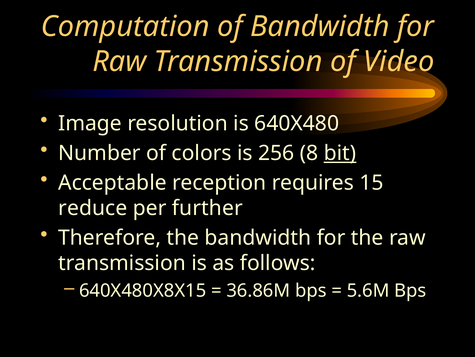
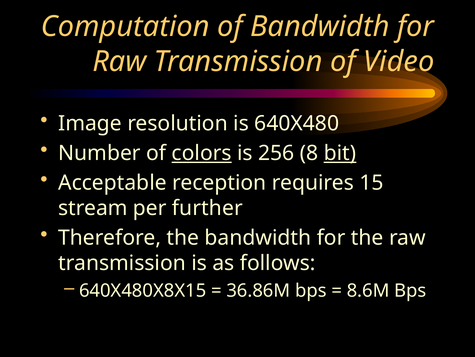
colors underline: none -> present (202, 153)
reduce: reduce -> stream (93, 208)
5.6M: 5.6M -> 8.6M (368, 290)
